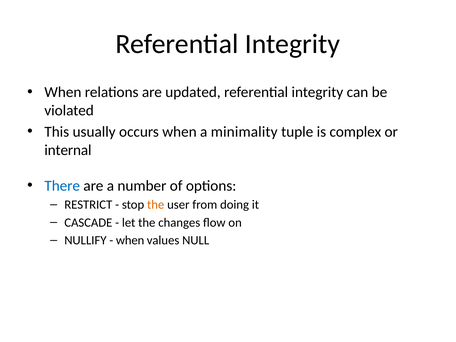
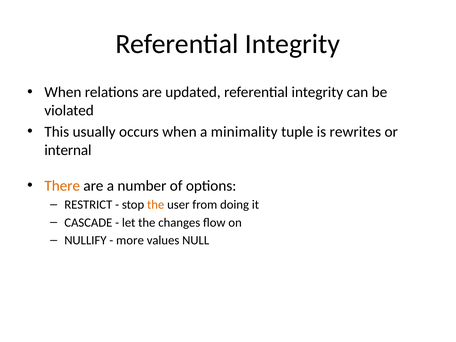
complex: complex -> rewrites (355, 132)
There colour: blue -> orange (62, 186)
when: when -> more (130, 240)
